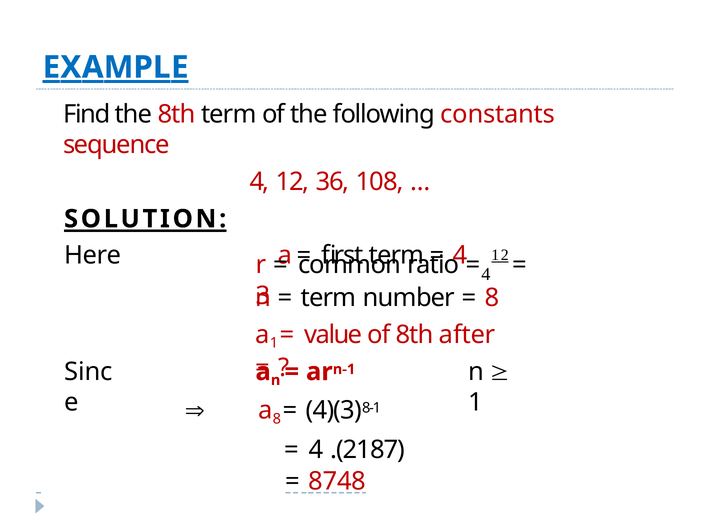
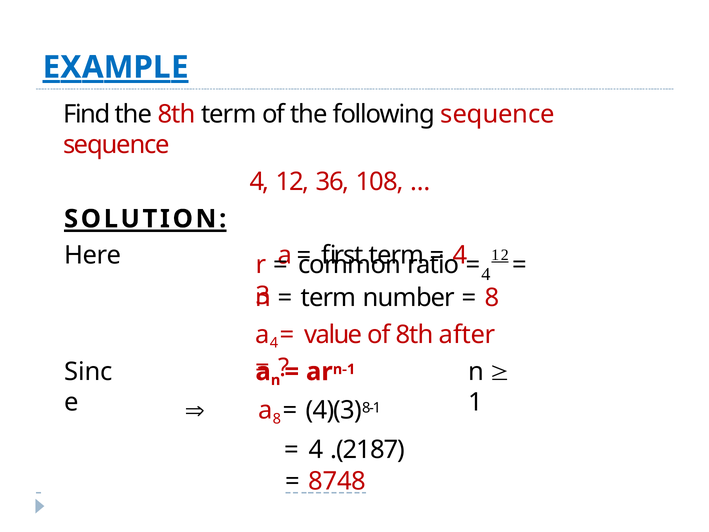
following constants: constants -> sequence (498, 114)
a 1: 1 -> 4 (274, 343)
